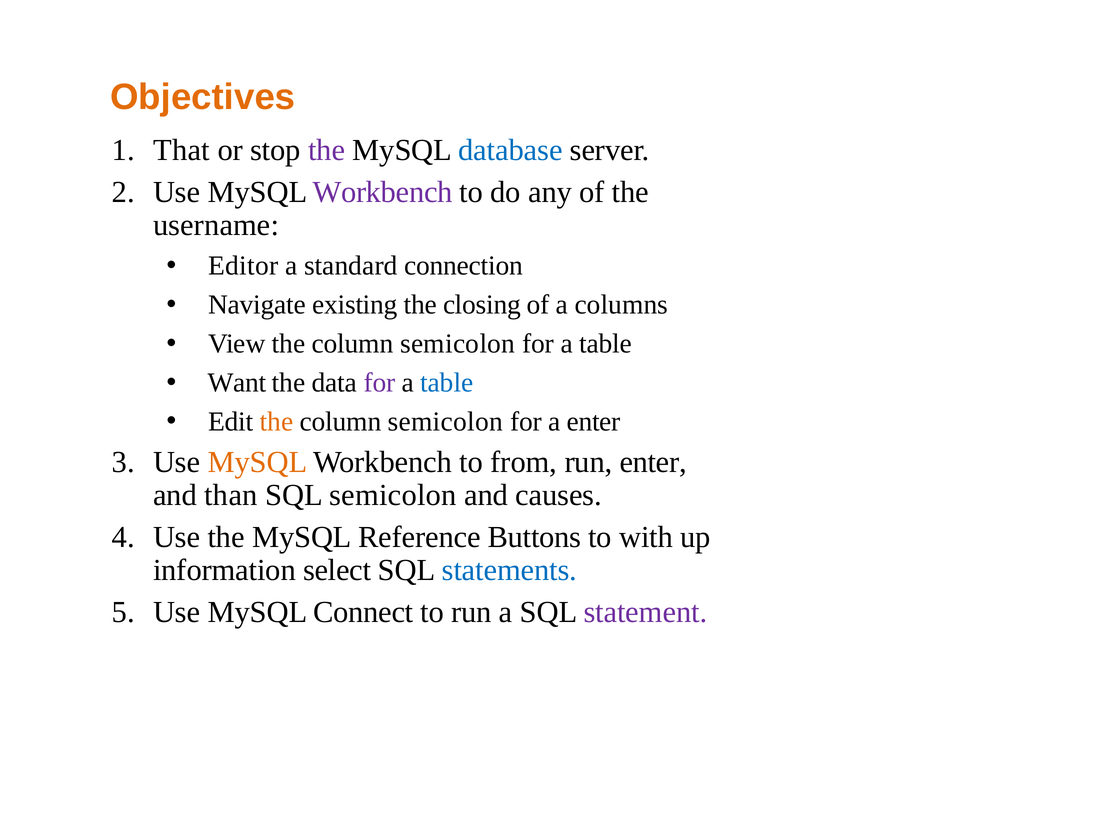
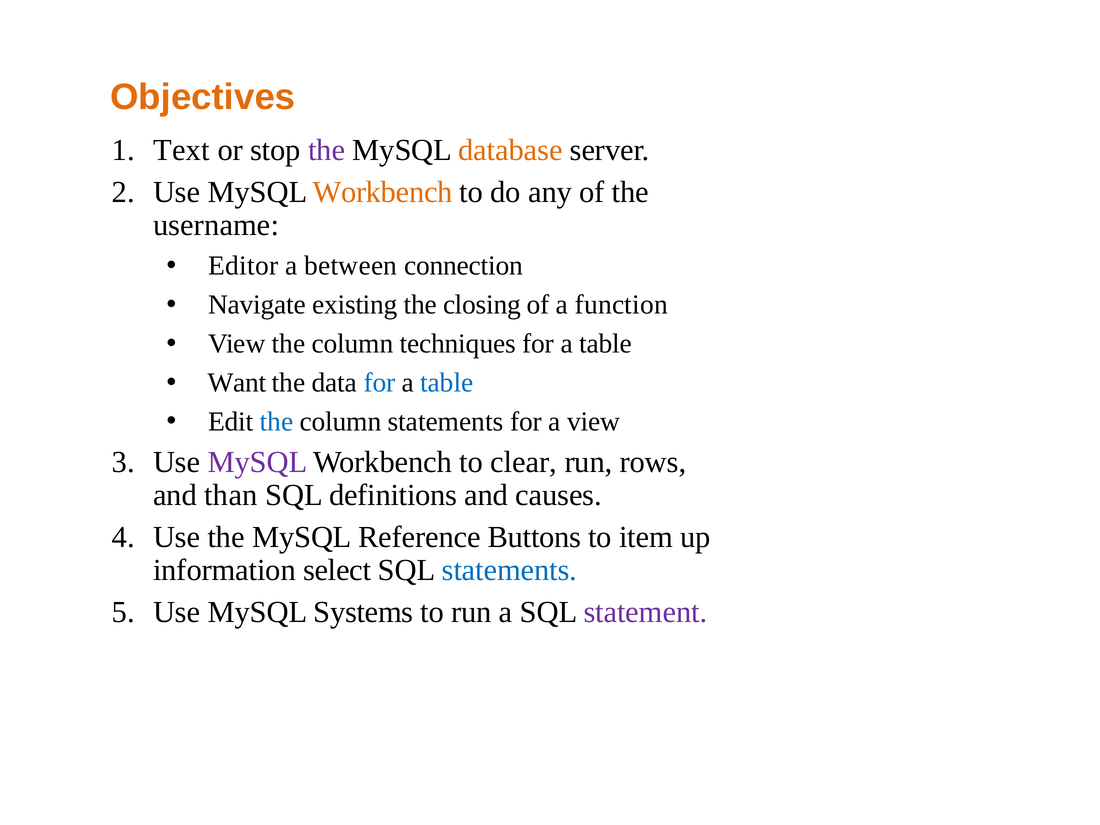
That: That -> Text (182, 150)
database colour: blue -> orange (510, 150)
Workbench colour: purple -> orange (383, 192)
standard: standard -> between (351, 266)
columns: columns -> function (621, 305)
View the column semicolon: semicolon -> techniques (458, 344)
for colour: purple -> blue (379, 383)
the colour: orange -> blue (277, 421)
semicolon: semicolon -> statements (446, 421)
a enter: enter -> view (594, 421)
MySQL colour: orange -> purple (257, 462)
from: from -> clear (524, 462)
run enter: enter -> rows (653, 462)
SQL semicolon: semicolon -> definitions (393, 495)
with: with -> item (646, 537)
Connect: Connect -> Systems (363, 612)
